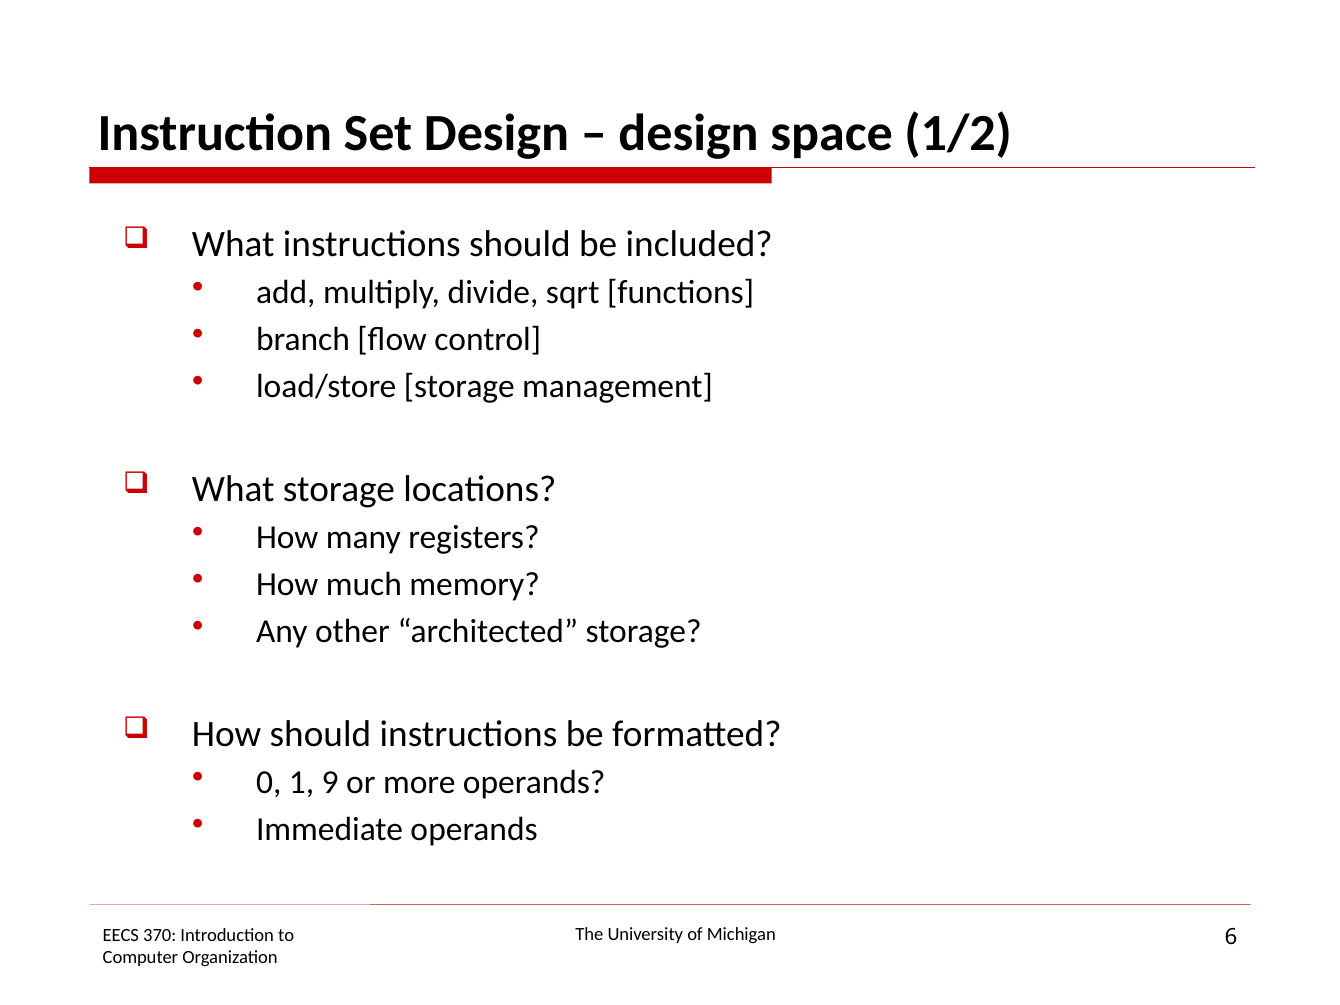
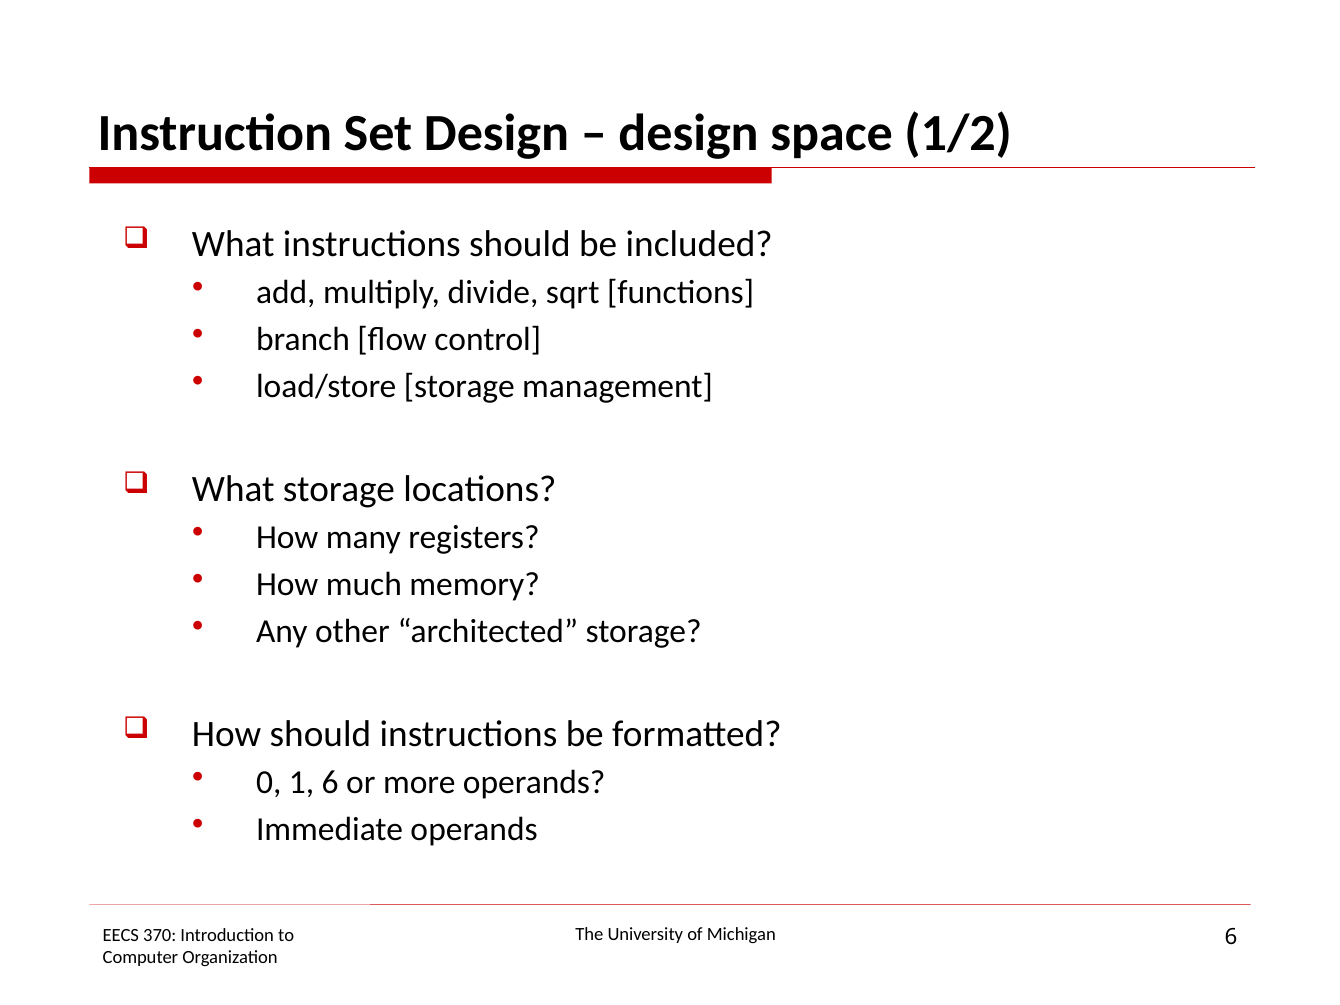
1 9: 9 -> 6 (330, 783)
